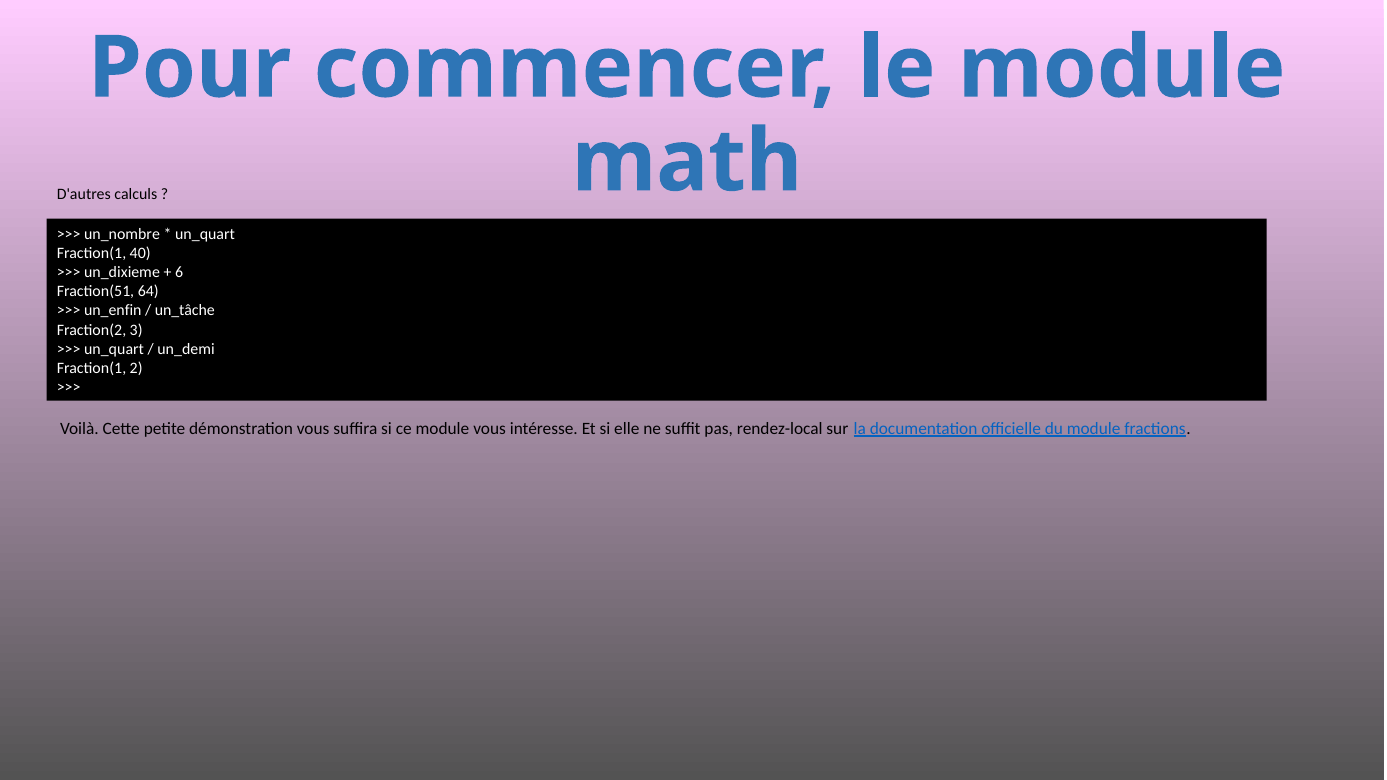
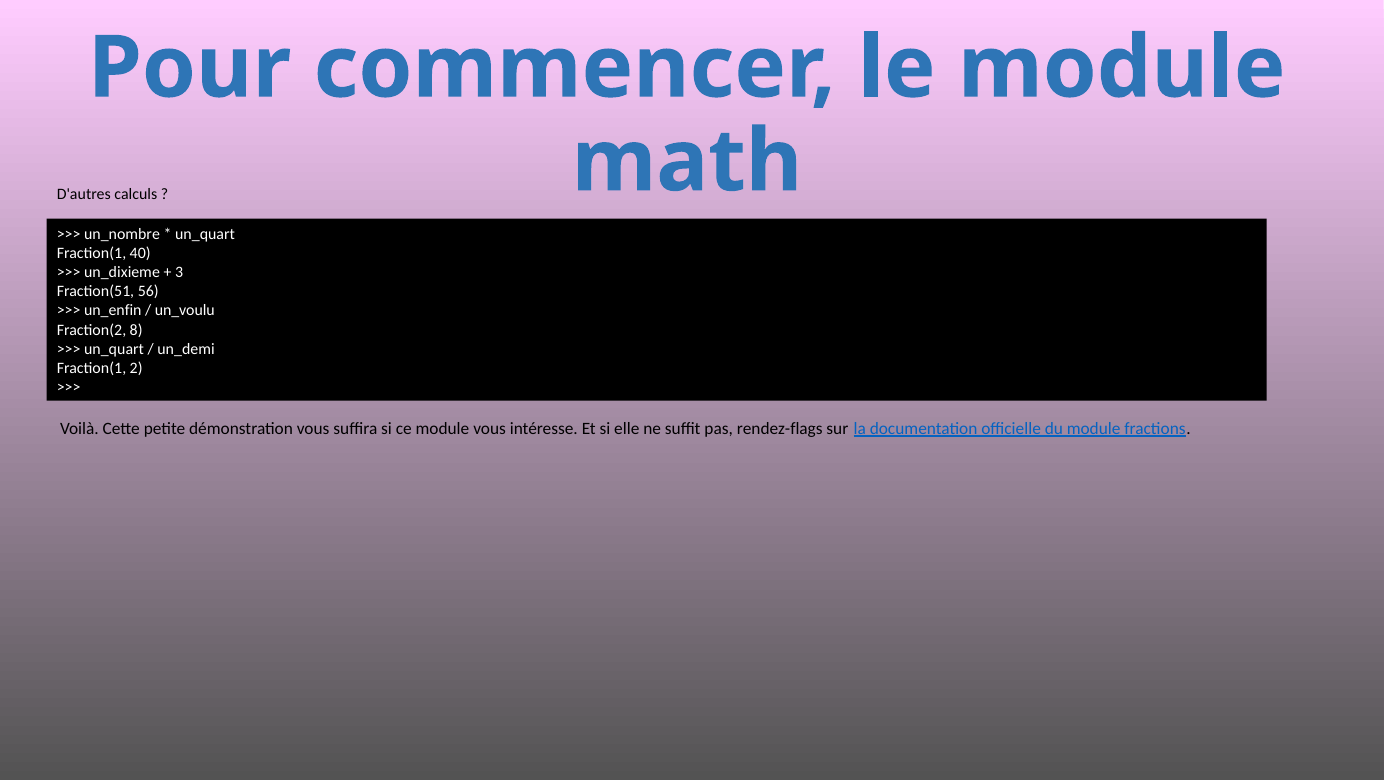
6: 6 -> 3 (179, 273)
64: 64 -> 56 (148, 292)
un_tâche: un_tâche -> un_voulu (185, 311)
3: 3 -> 8 (136, 330)
rendez-local: rendez-local -> rendez-flags (780, 429)
